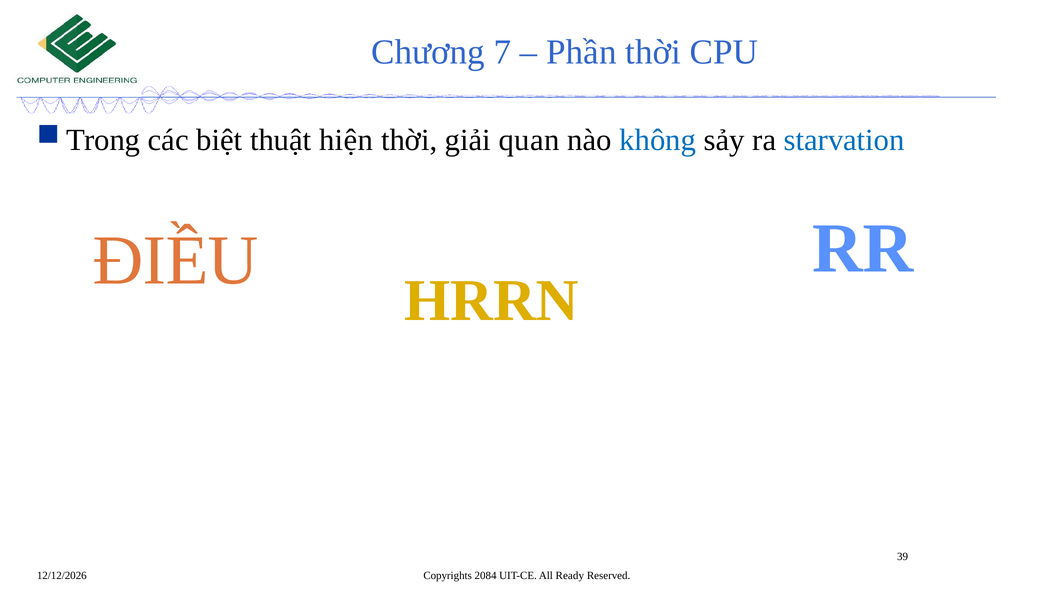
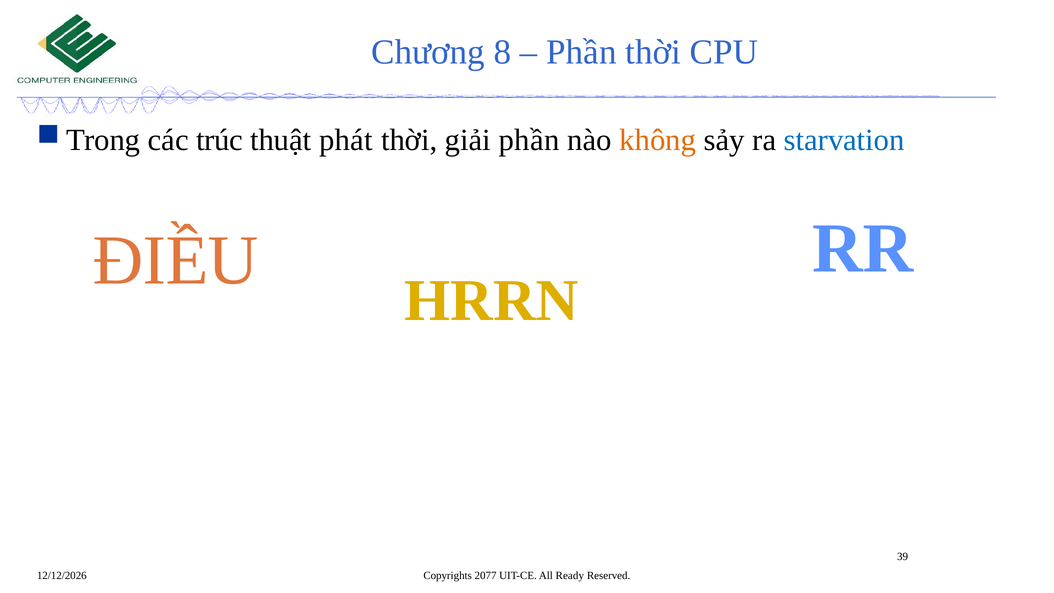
7: 7 -> 8 (502, 52)
biệt: biệt -> trúc (220, 140)
hiện: hiện -> phát (346, 140)
giải quan: quan -> phần (529, 140)
không colour: blue -> orange (658, 140)
2084: 2084 -> 2077 (486, 575)
